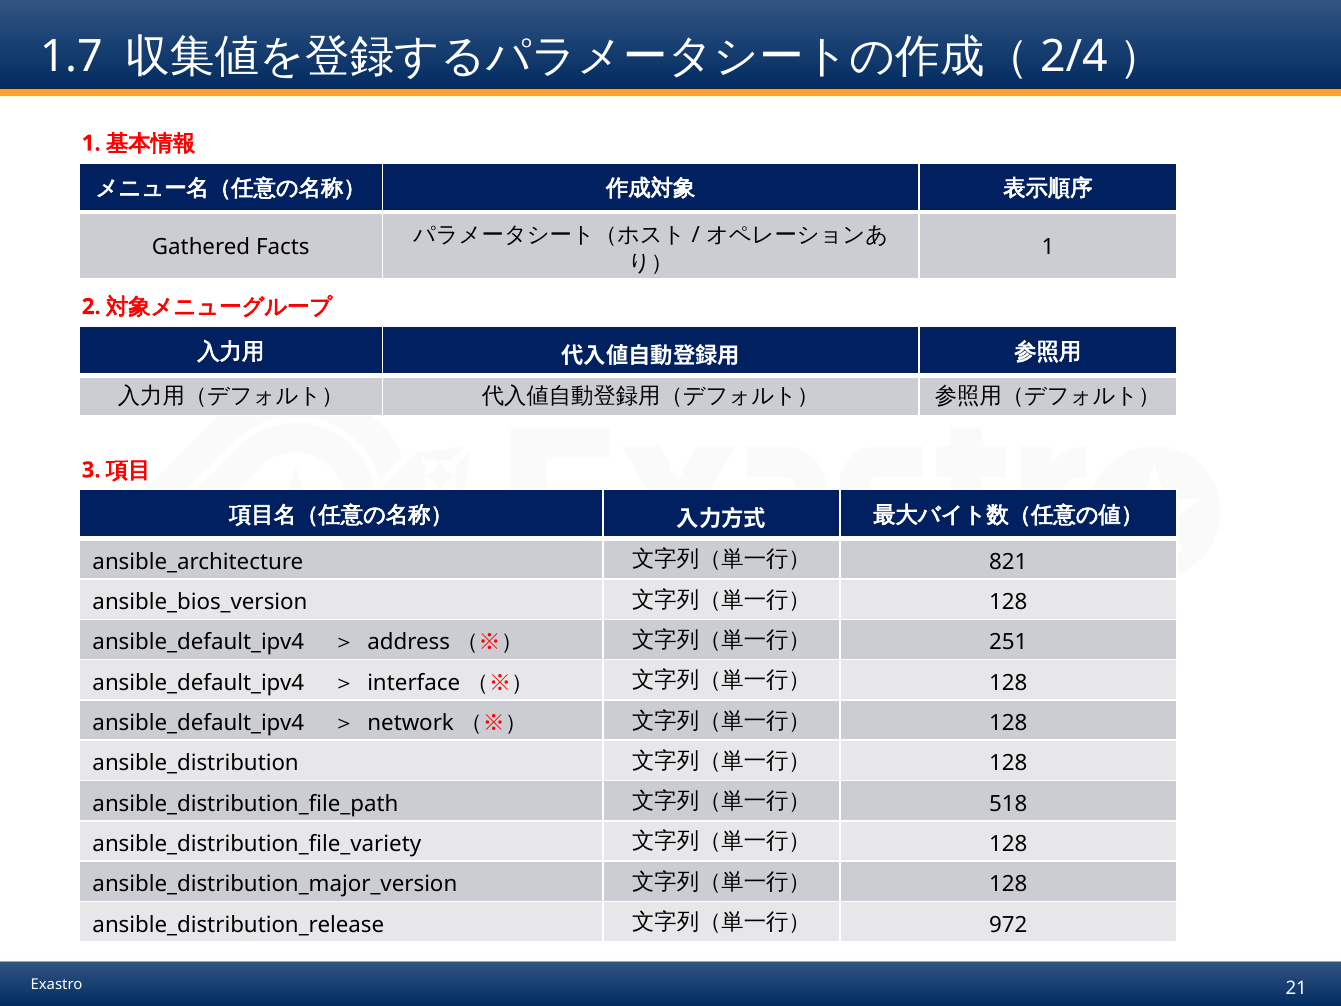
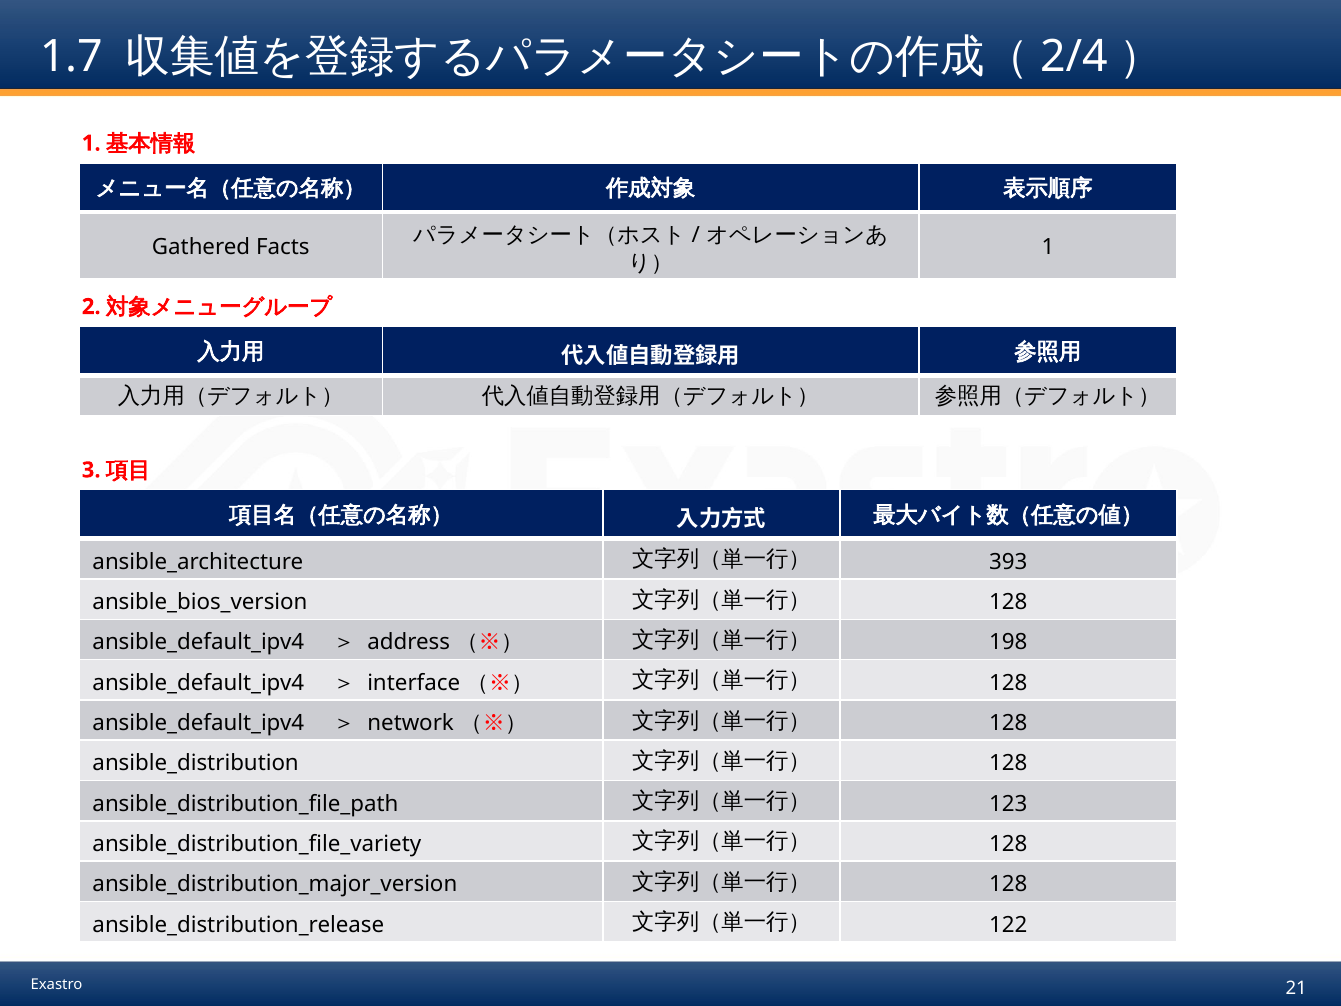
821: 821 -> 393 (1008, 562)
251: 251 -> 198 (1008, 642)
518: 518 -> 123 (1008, 804)
972: 972 -> 122 (1008, 924)
